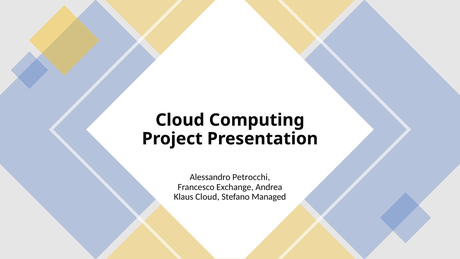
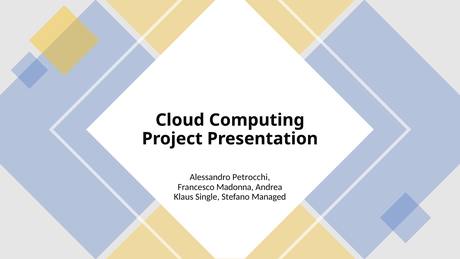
Exchange: Exchange -> Madonna (235, 187)
Klaus Cloud: Cloud -> Single (207, 197)
